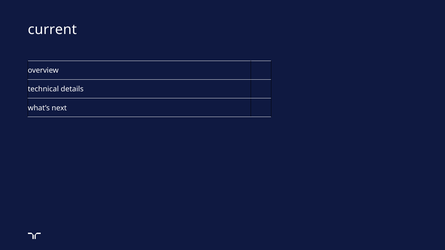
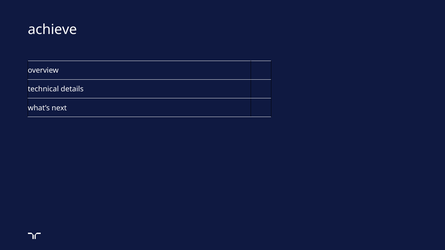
current: current -> achieve (52, 30)
